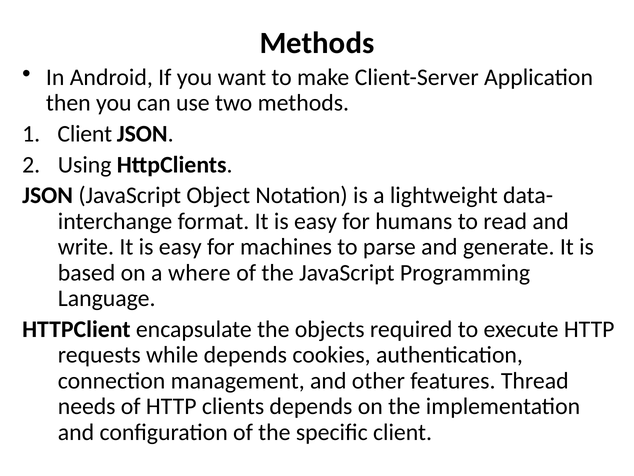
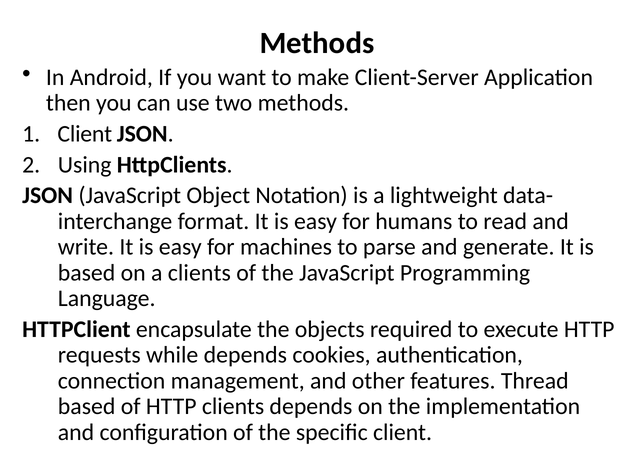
a where: where -> clients (199, 272)
needs: needs -> based (87, 406)
